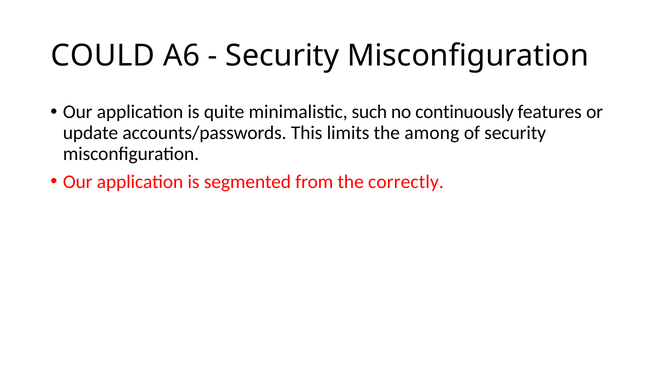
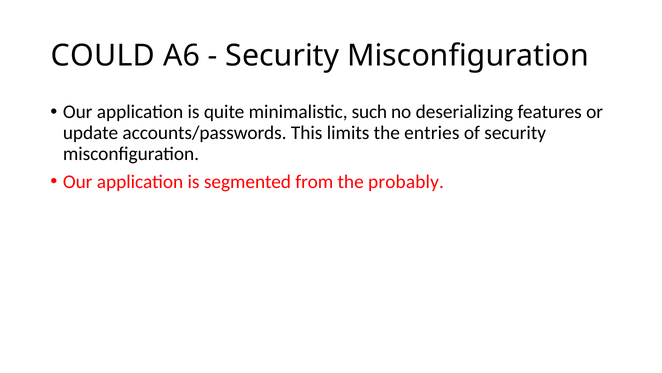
continuously: continuously -> deserializing (464, 112)
among: among -> entries (432, 133)
correctly: correctly -> probably (406, 181)
